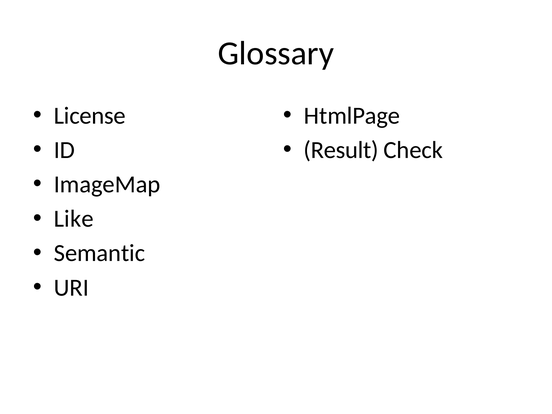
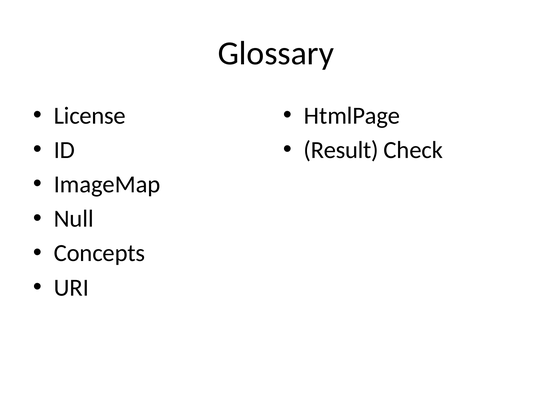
Like: Like -> Null (74, 219)
Semantic: Semantic -> Concepts (100, 253)
